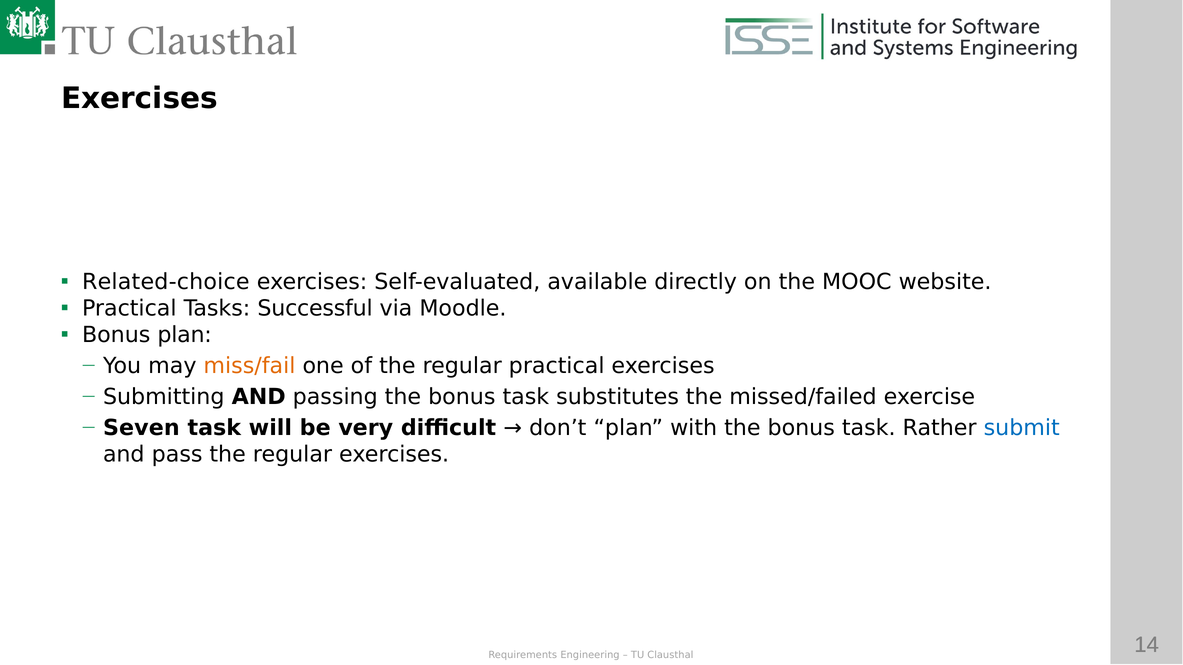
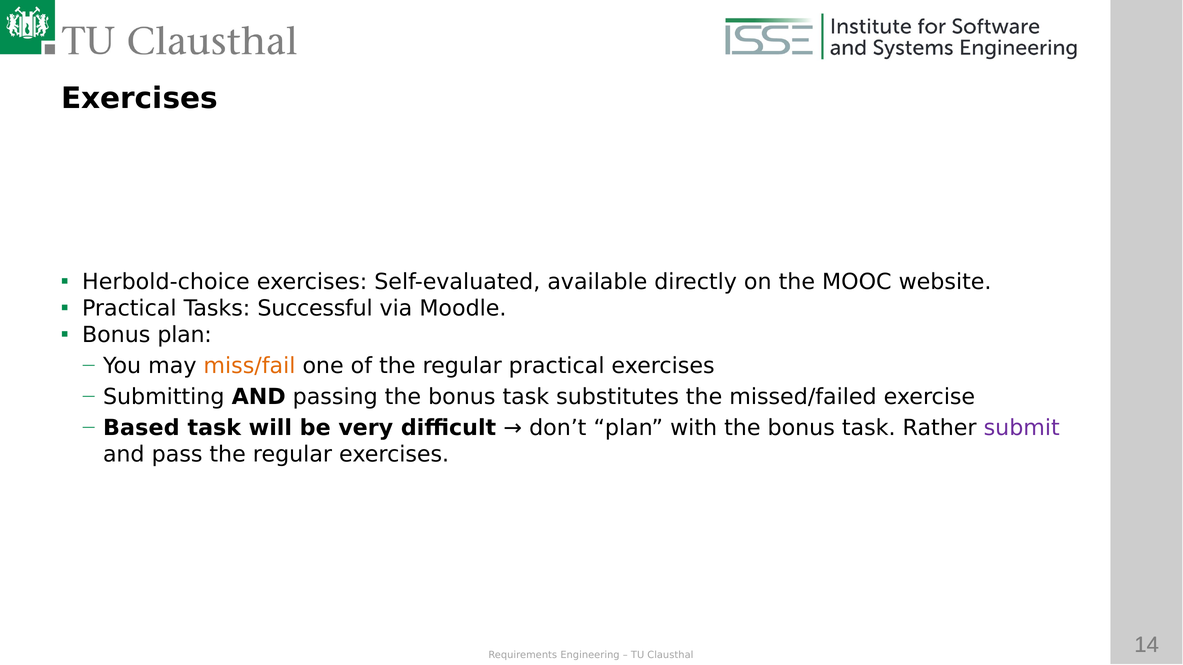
Related-choice: Related-choice -> Herbold-choice (166, 282)
Seven: Seven -> Based (141, 428)
submit colour: blue -> purple (1022, 428)
